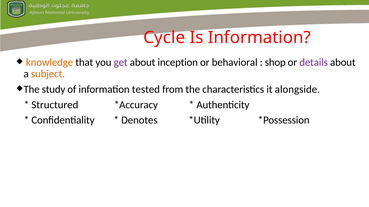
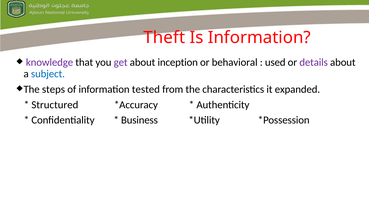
Cycle: Cycle -> Theft (164, 38)
knowledge colour: orange -> purple (50, 62)
shop: shop -> used (275, 62)
subject colour: orange -> blue (48, 74)
study: study -> steps (53, 90)
alongside: alongside -> expanded (297, 90)
Denotes: Denotes -> Business (139, 121)
